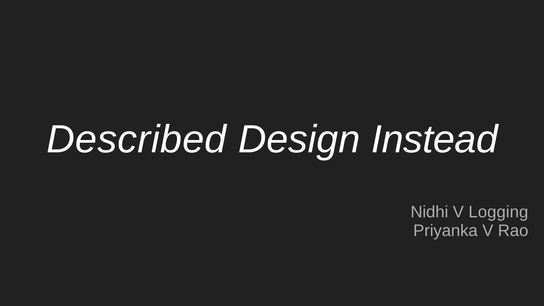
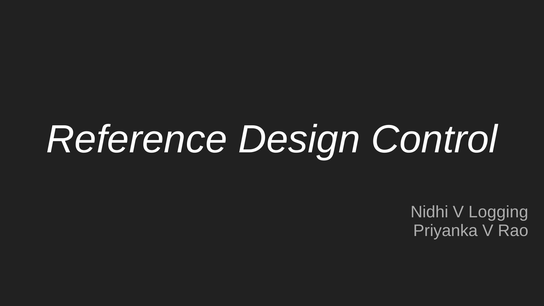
Described: Described -> Reference (137, 140)
Instead: Instead -> Control (434, 140)
